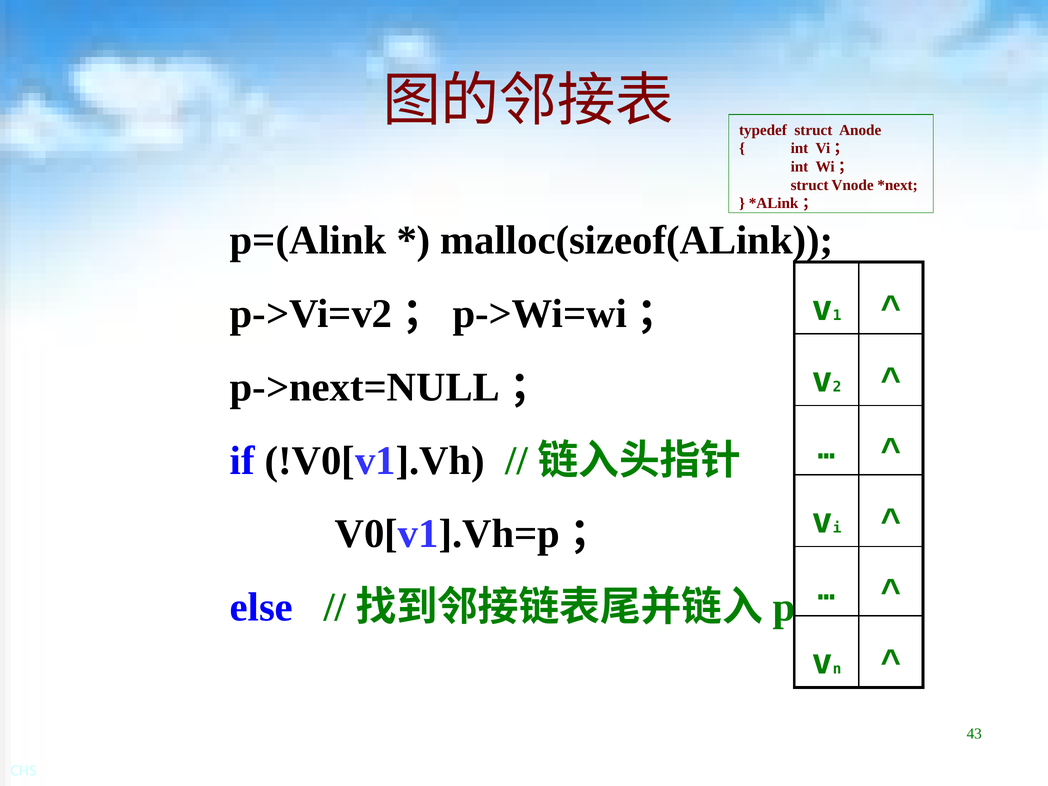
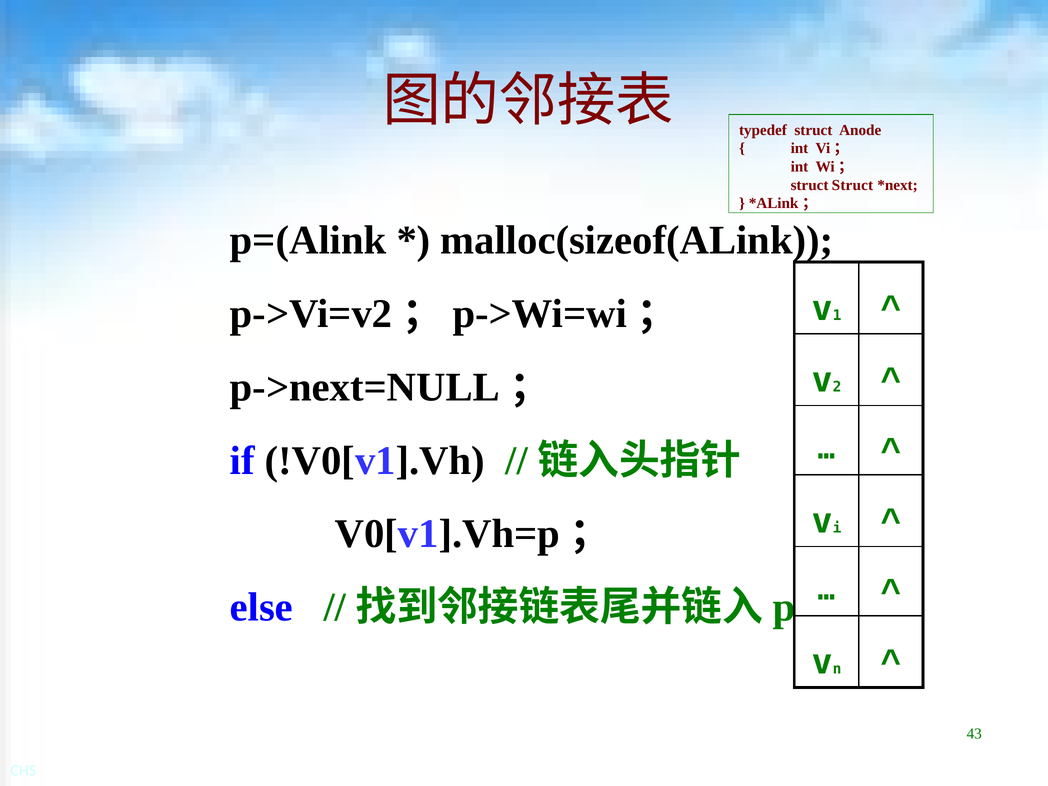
struct Vnode: Vnode -> Struct (852, 185)
